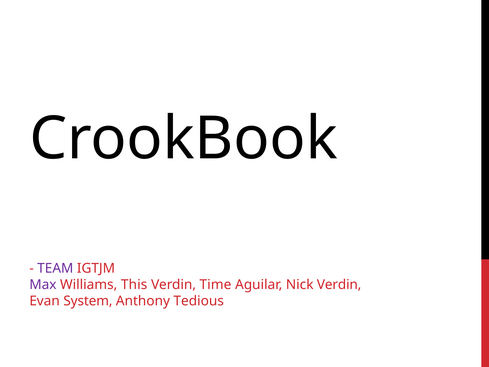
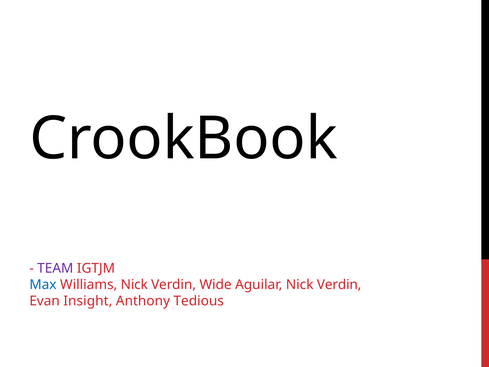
Max colour: purple -> blue (43, 285)
Williams This: This -> Nick (134, 285)
Time: Time -> Wide (216, 285)
System: System -> Insight (88, 301)
